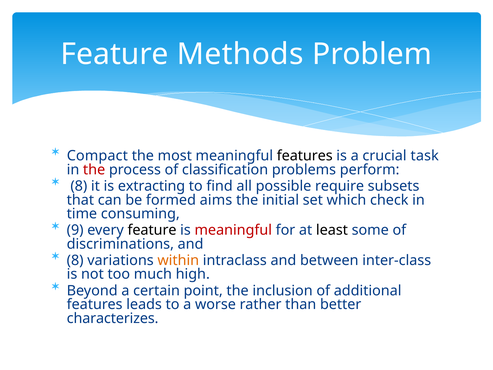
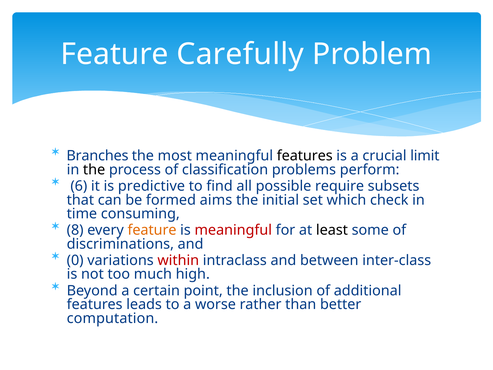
Methods: Methods -> Carefully (240, 54)
Compact: Compact -> Branches (97, 156)
task: task -> limit (425, 156)
the colour: red -> black (94, 170)
8: 8 -> 6 (79, 186)
extracting: extracting -> predictive (151, 186)
9: 9 -> 8 (75, 230)
feature colour: black -> orange (152, 230)
8: 8 -> 0 (75, 260)
within colour: orange -> red (178, 260)
characterizes: characterizes -> computation (113, 318)
